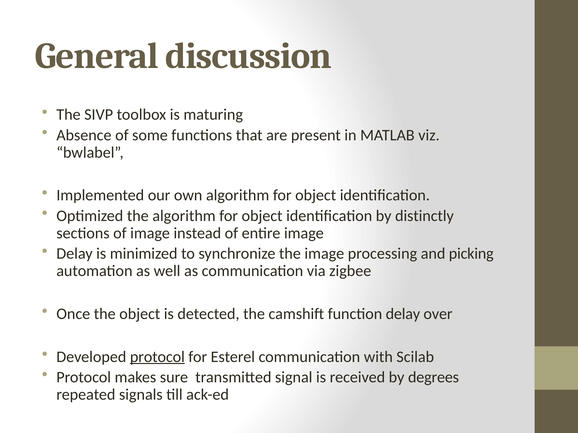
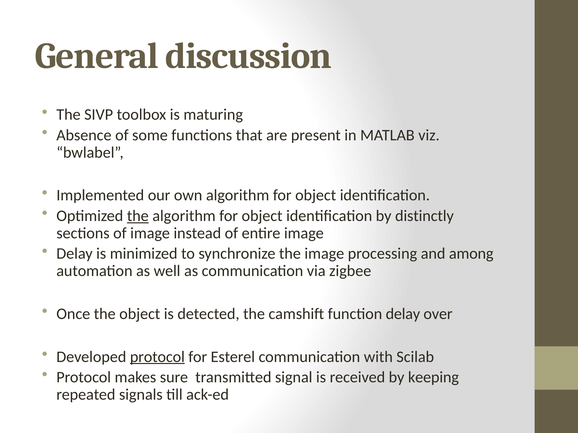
the underline: none -> present (138, 216)
picking: picking -> among (471, 254)
degrees: degrees -> keeping (433, 378)
